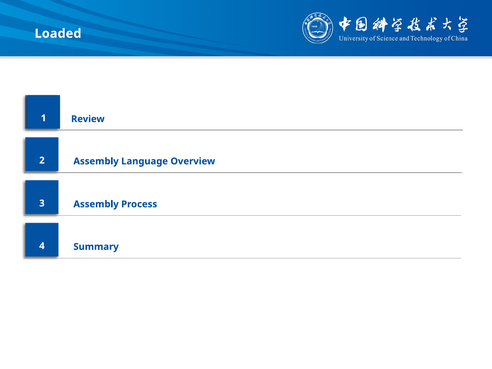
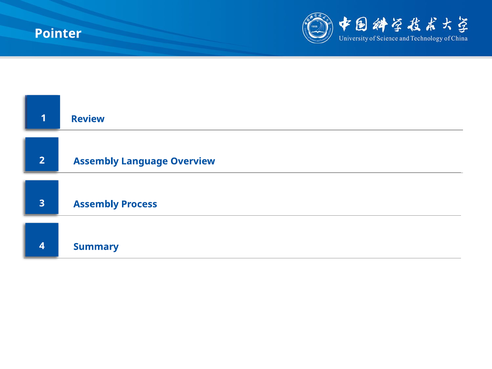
Loaded: Loaded -> Pointer (58, 34)
